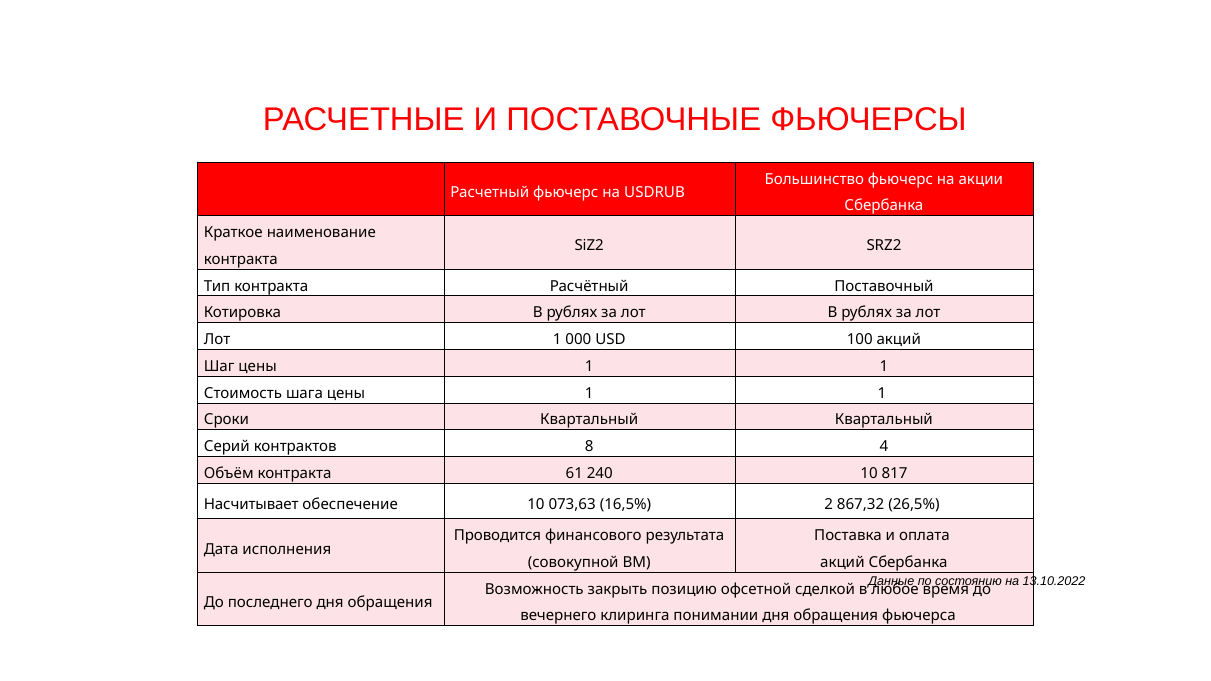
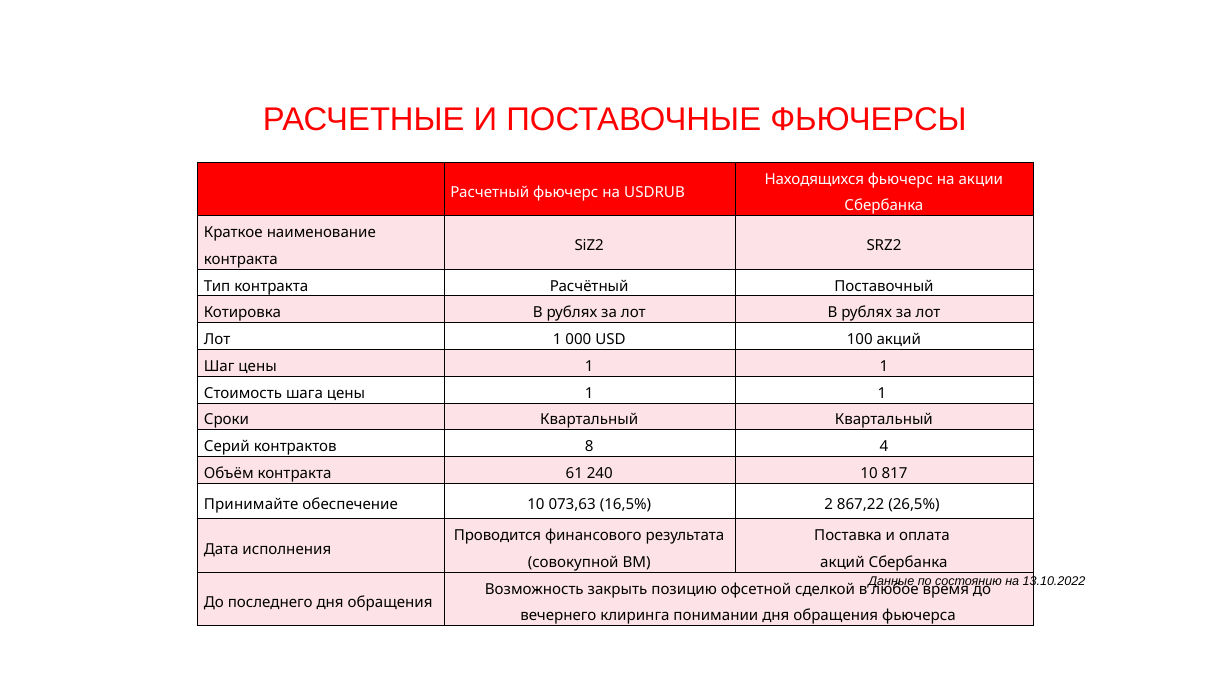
Большинство: Большинство -> Находящихся (814, 179)
Насчитывает: Насчитывает -> Принимайте (251, 505)
867,32: 867,32 -> 867,22 (861, 505)
